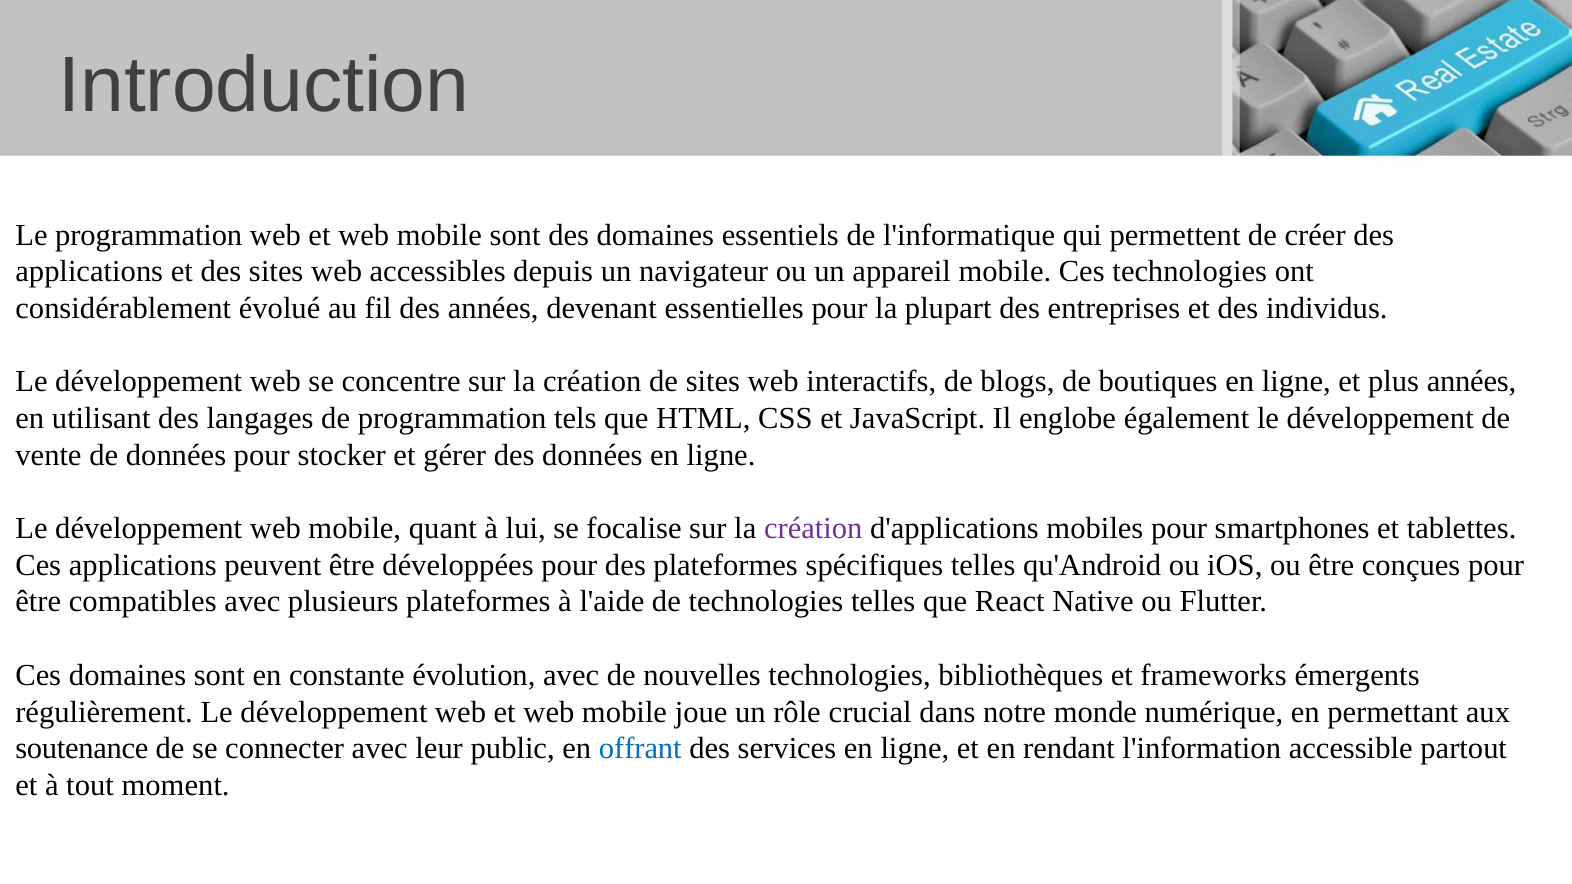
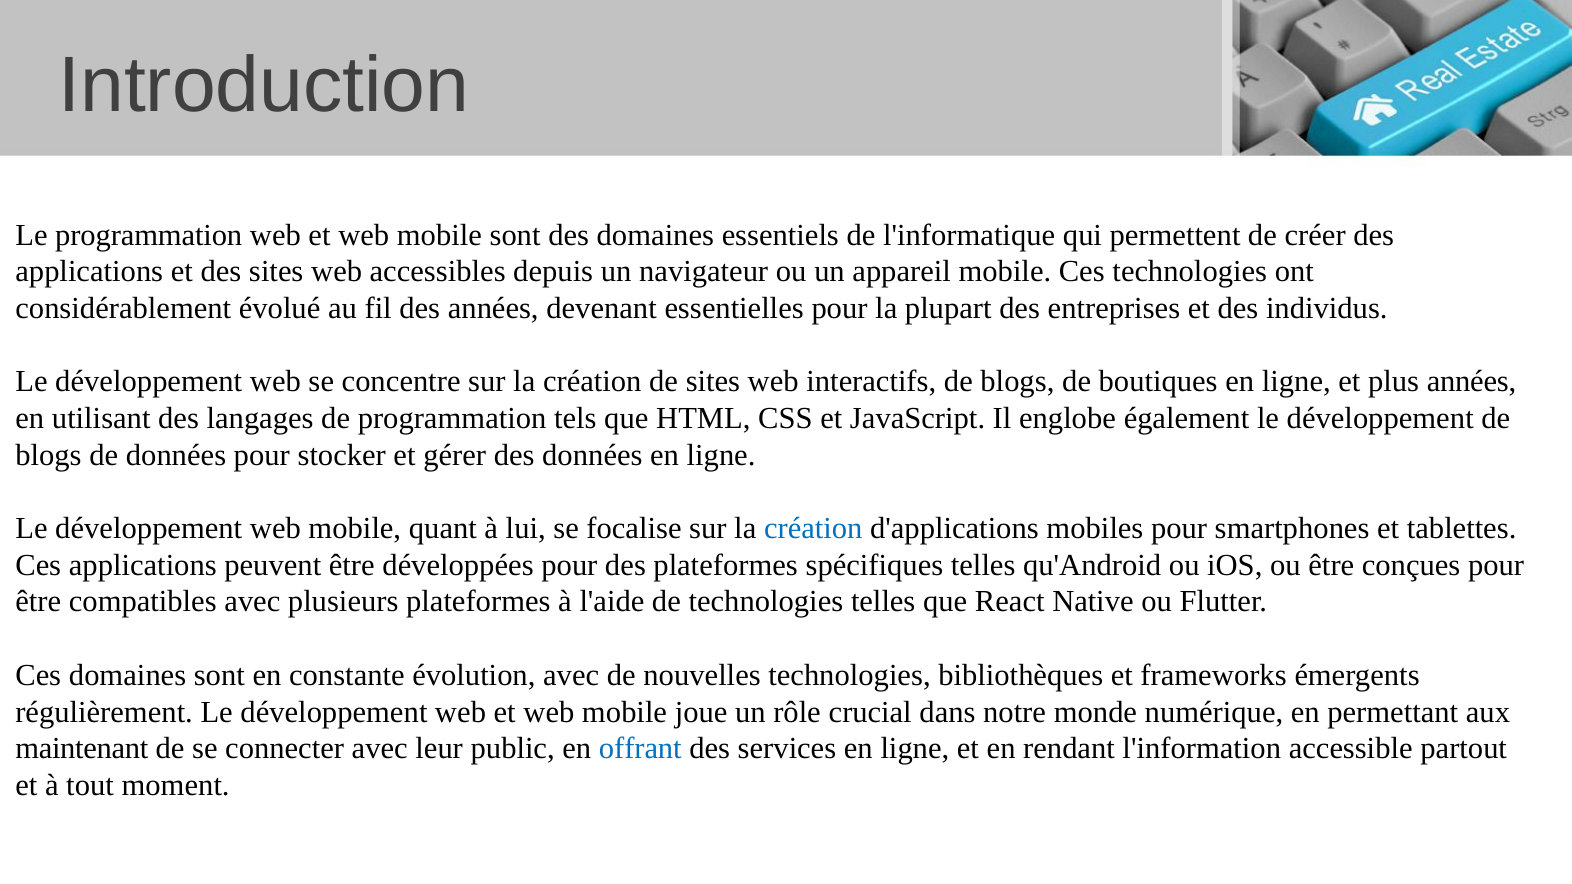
vente: vente -> blogs (49, 455)
création colour: purple -> blue (813, 529)
soutenance: soutenance -> maintenant (82, 749)
